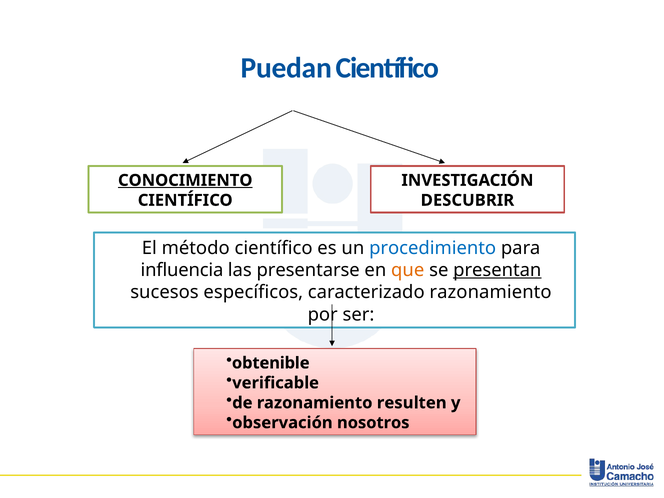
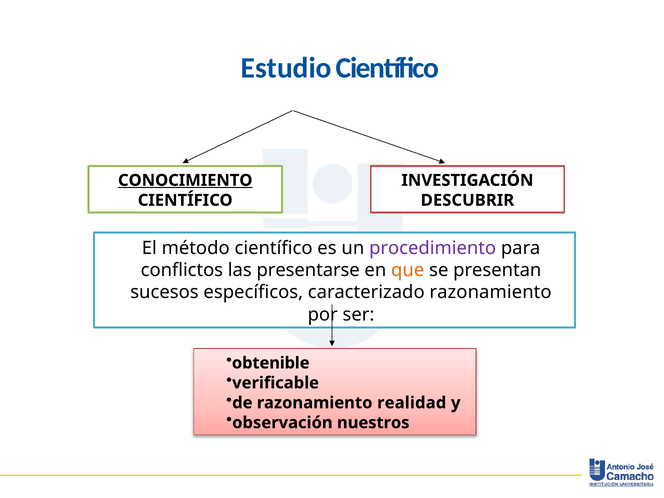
Puedan: Puedan -> Estudio (286, 68)
procedimiento colour: blue -> purple (433, 248)
influencia: influencia -> conflictos (182, 270)
presentan underline: present -> none (497, 270)
resulten: resulten -> realidad (412, 403)
nosotros: nosotros -> nuestros (373, 423)
